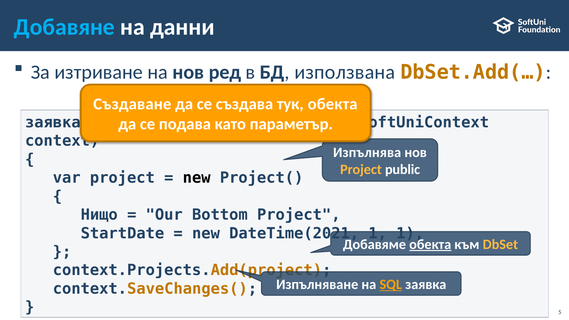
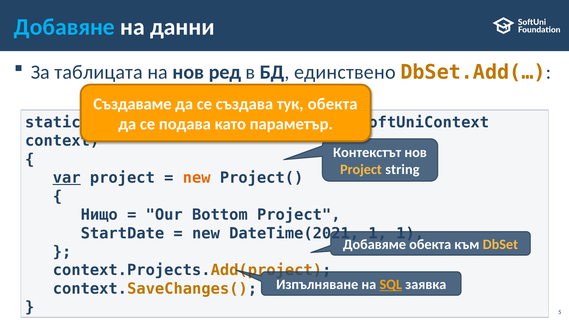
изтриване: изтриване -> таблицата (99, 72)
използвана: използвана -> единствено (345, 72)
Създаване: Създаване -> Създаваме (132, 104)
заявка: заявка -> static (53, 122)
Изпълнява: Изпълнява -> Контекстът (367, 152)
public: public -> string (402, 170)
var underline: none -> present (67, 178)
new colour: black -> orange (197, 178)
обекта underline: present -> none (430, 244)
